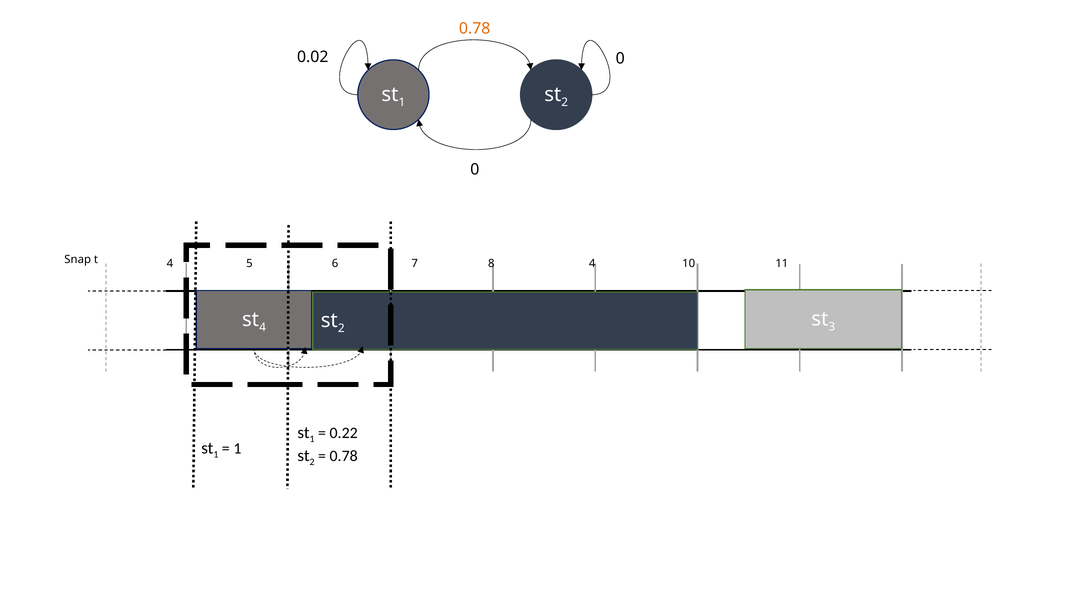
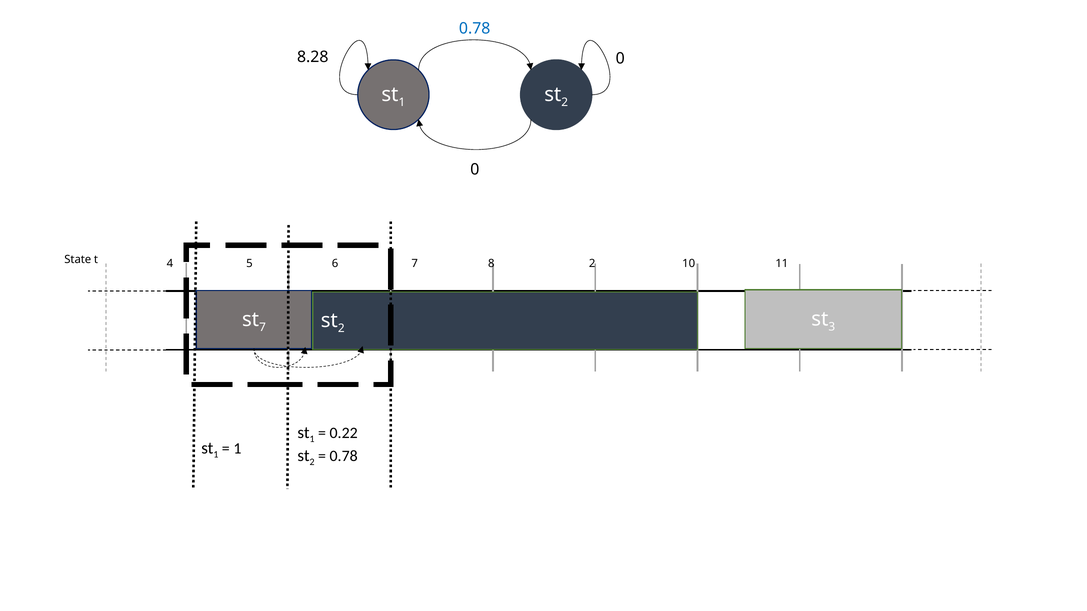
0.78 colour: orange -> blue (475, 28)
0.02: 0.02 -> 8.28 (313, 57)
Snap: Snap -> State (78, 259)
8 4: 4 -> 2 (592, 264)
4: 4 -> 7 (263, 328)
